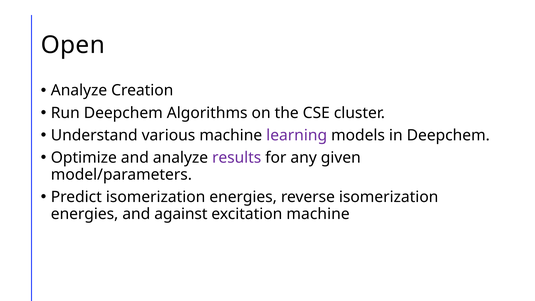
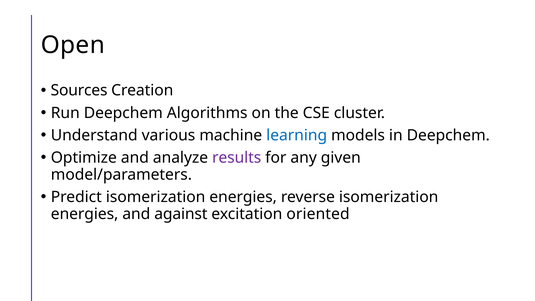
Analyze: Analyze -> Sources (79, 90)
learning colour: purple -> blue (297, 135)
excitation machine: machine -> oriented (318, 214)
